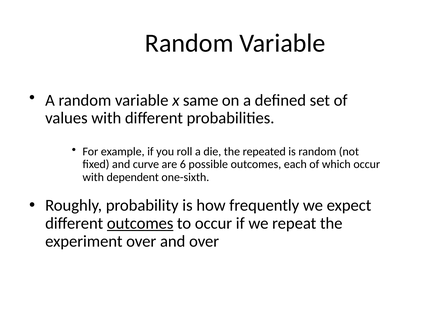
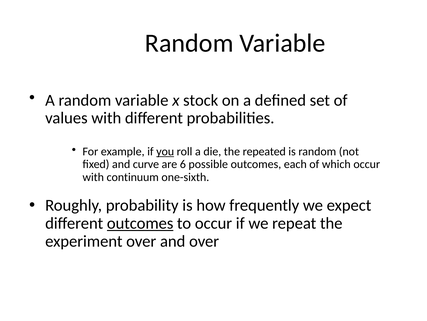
same: same -> stock (201, 100)
you underline: none -> present (165, 151)
dependent: dependent -> continuum (133, 177)
